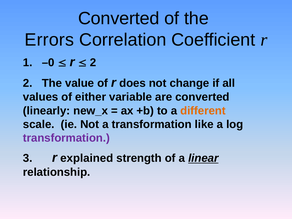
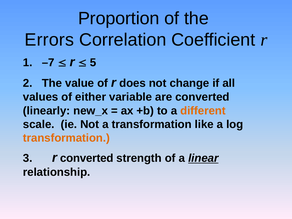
Converted: Converted -> Proportion (119, 18)
–0: –0 -> –7 (48, 63)
2: 2 -> 5 (93, 63)
transformation colour: purple -> orange (66, 138)
r explained: explained -> converted (87, 158)
